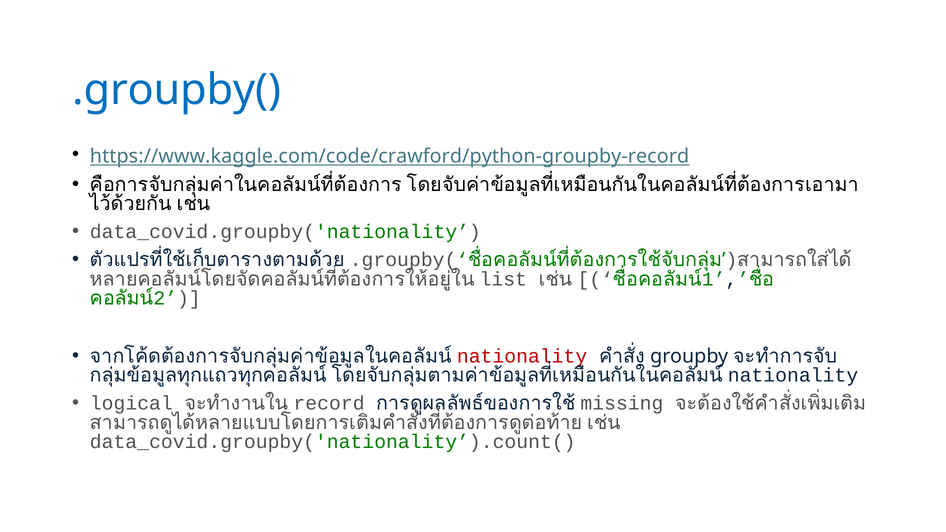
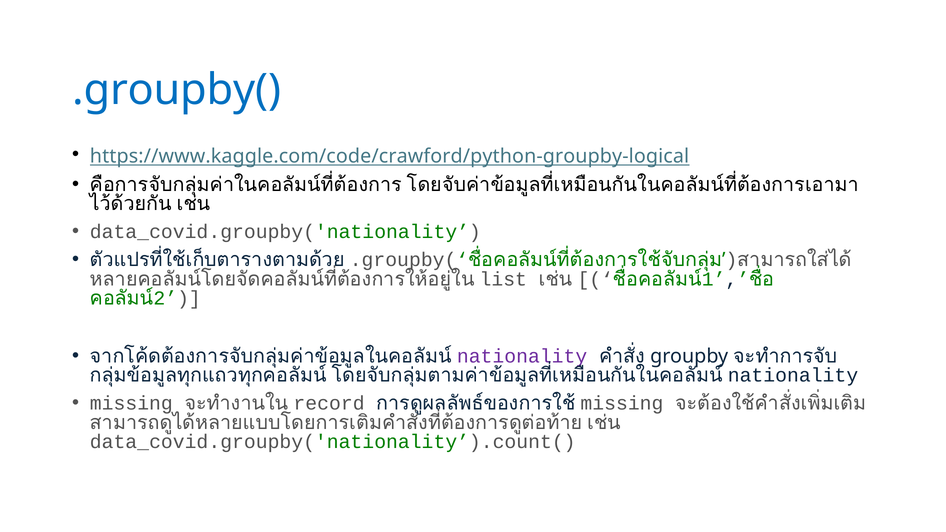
https://www.kaggle.com/code/crawford/python-groupby-record: https://www.kaggle.com/code/crawford/python-groupby-record -> https://www.kaggle.com/code/crawford/python-groupby-logical (390, 156)
nationality colour: red -> purple (522, 356)
logical: logical -> missing (131, 404)
